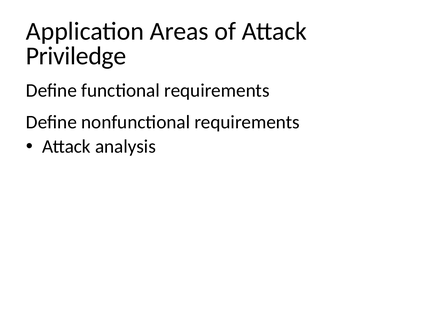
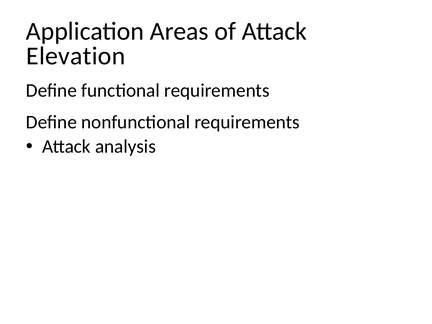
Priviledge: Priviledge -> Elevation (76, 56)
